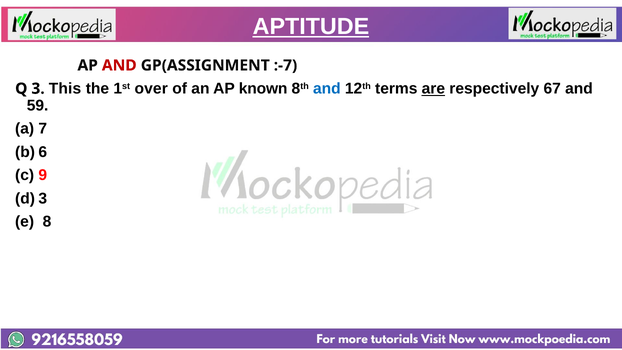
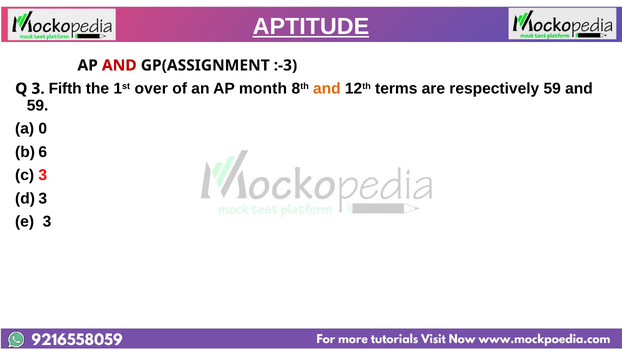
:-7: :-7 -> :-3 (285, 65)
This: This -> Fifth (65, 89)
known: known -> month (263, 89)
and colour: blue -> orange (327, 89)
are underline: present -> none (433, 89)
respectively 67: 67 -> 59 (552, 89)
7: 7 -> 0 (43, 129)
9: 9 -> 3 (43, 175)
e 8: 8 -> 3 (47, 222)
